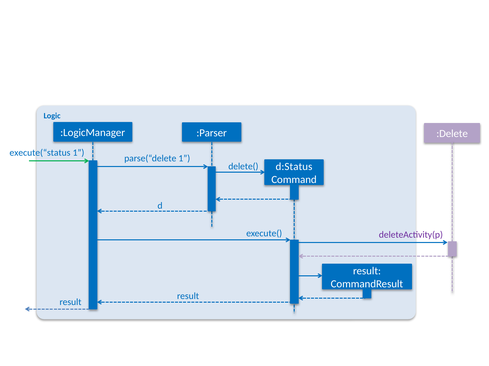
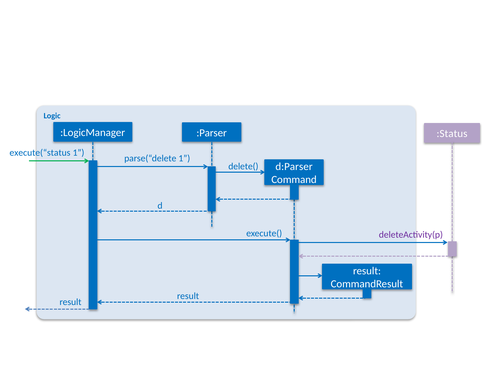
:Delete: :Delete -> :Status (452, 134)
d:Status: d:Status -> d:Parser (294, 167)
